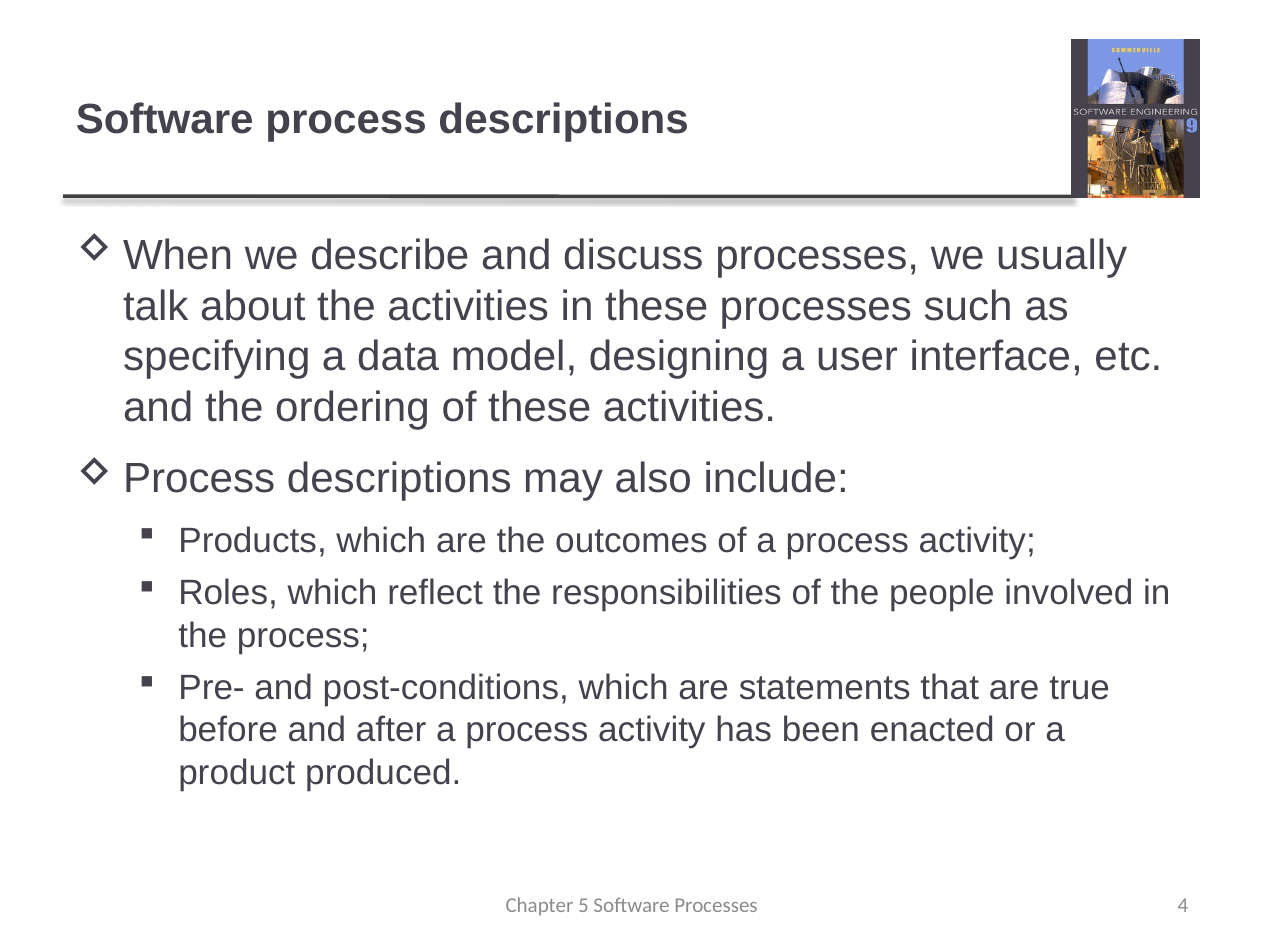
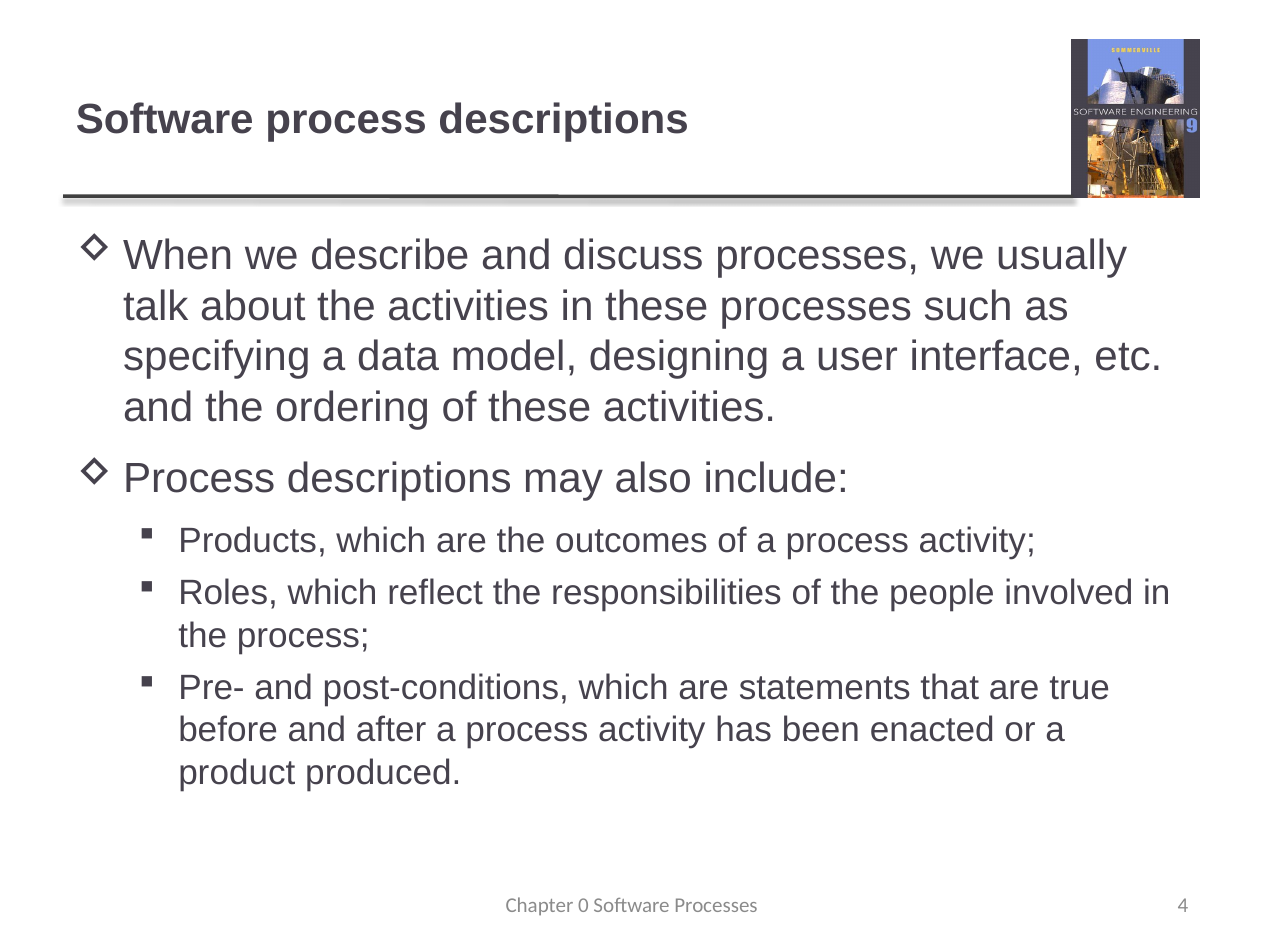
5: 5 -> 0 (583, 905)
